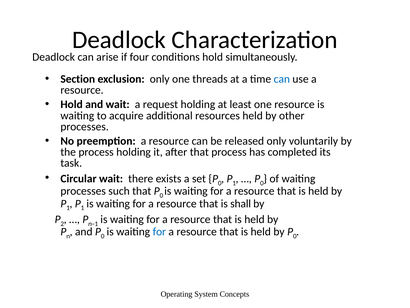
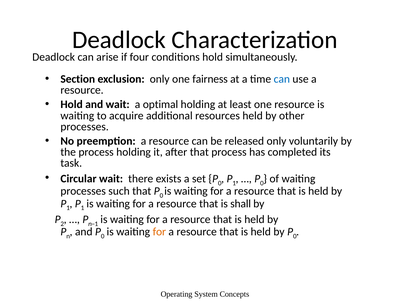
threads: threads -> fairness (210, 79)
request: request -> optimal (161, 104)
for colour: blue -> orange (159, 231)
